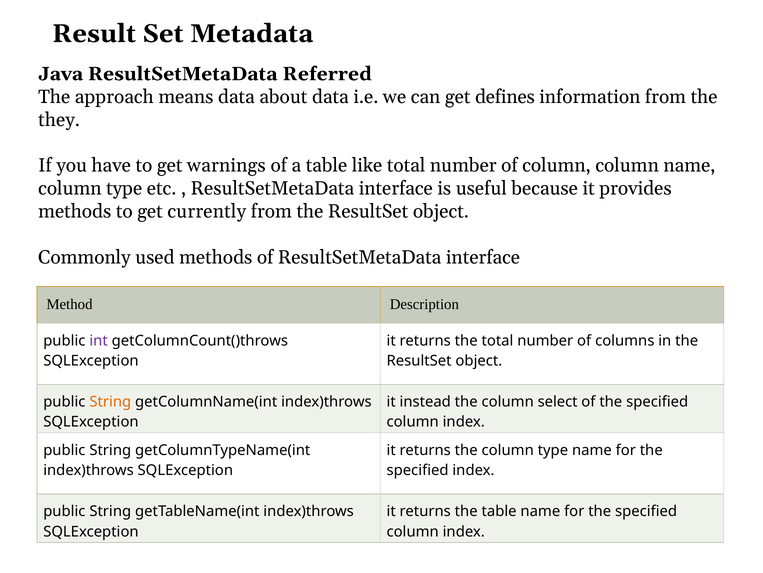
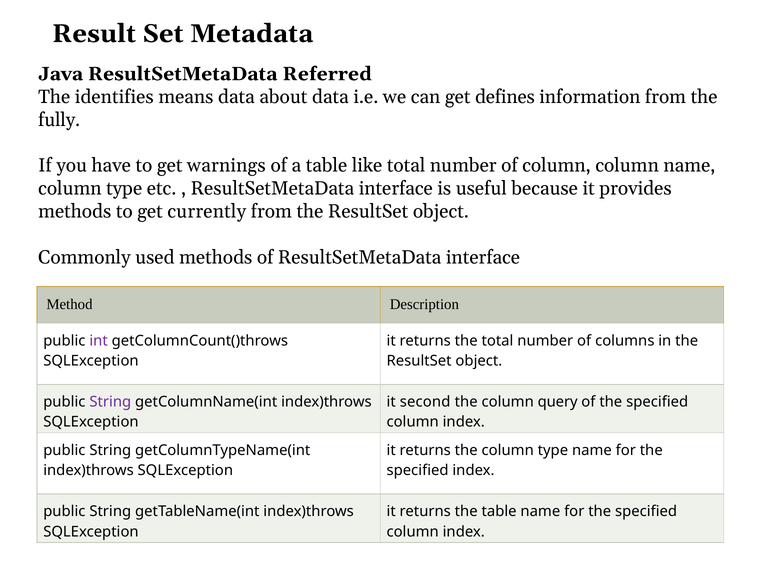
approach: approach -> identifies (114, 97)
they: they -> fully (59, 120)
String colour: orange -> purple (110, 401)
instead: instead -> second (425, 401)
select: select -> query (558, 401)
